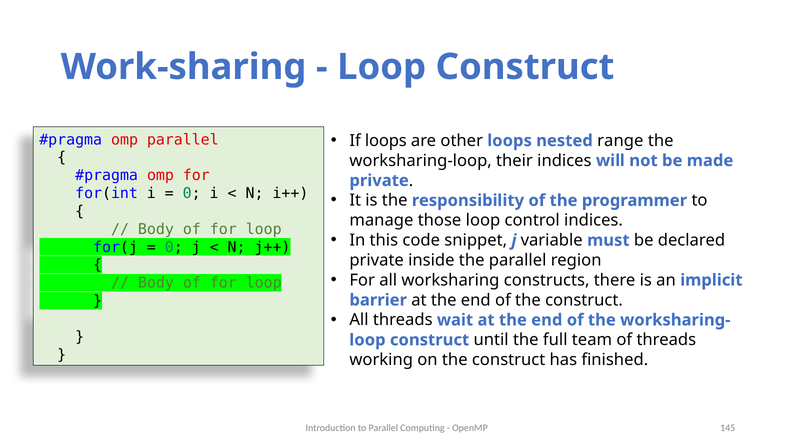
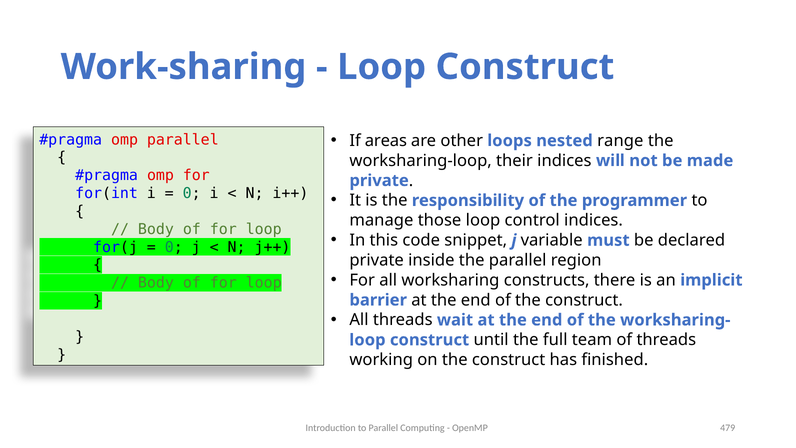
If loops: loops -> areas (386, 141)
145: 145 -> 479 (728, 427)
